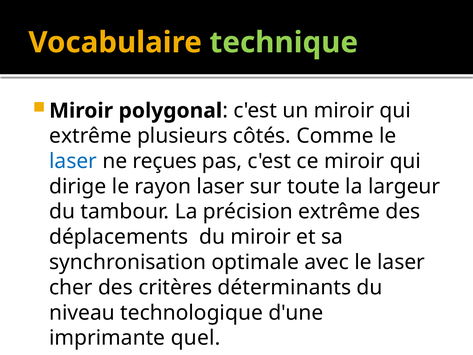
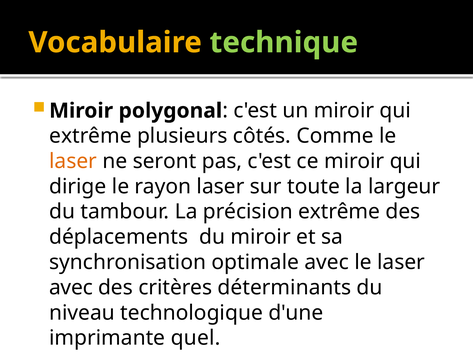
laser colour: blue -> orange (73, 161)
reçues: reçues -> seront (165, 161)
cher: cher -> avec (71, 287)
